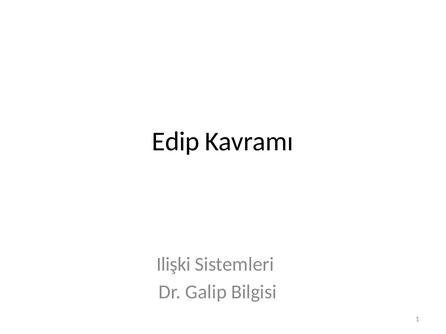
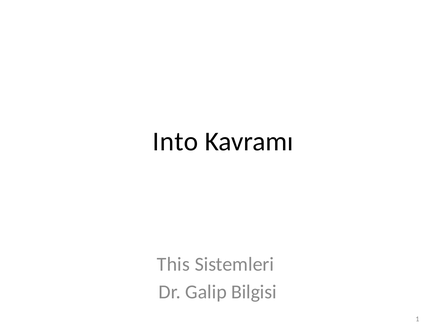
Edip: Edip -> Into (175, 142)
Ilişki: Ilişki -> This (173, 265)
